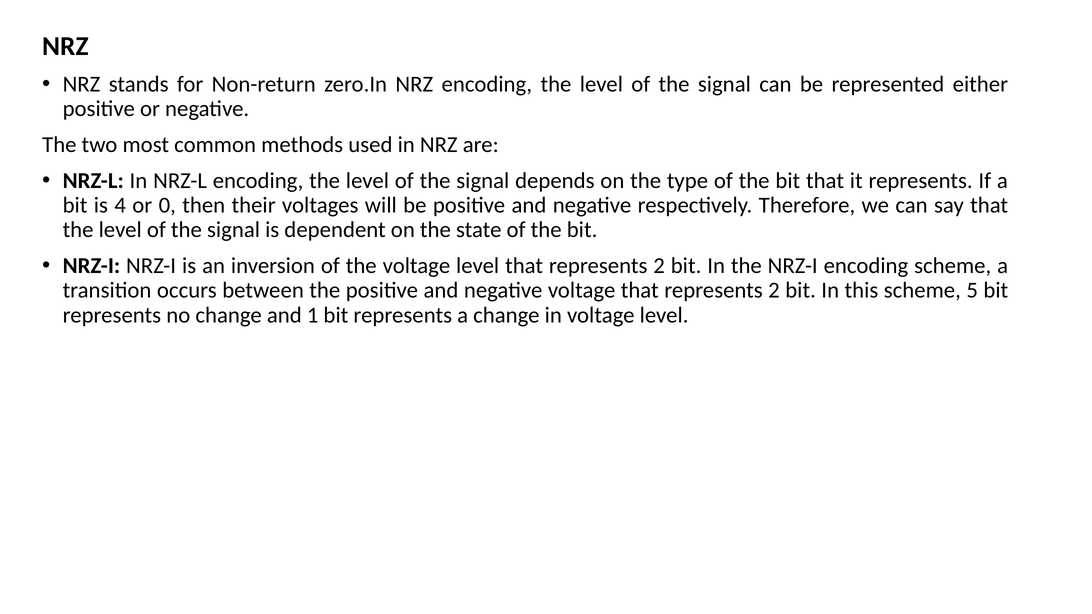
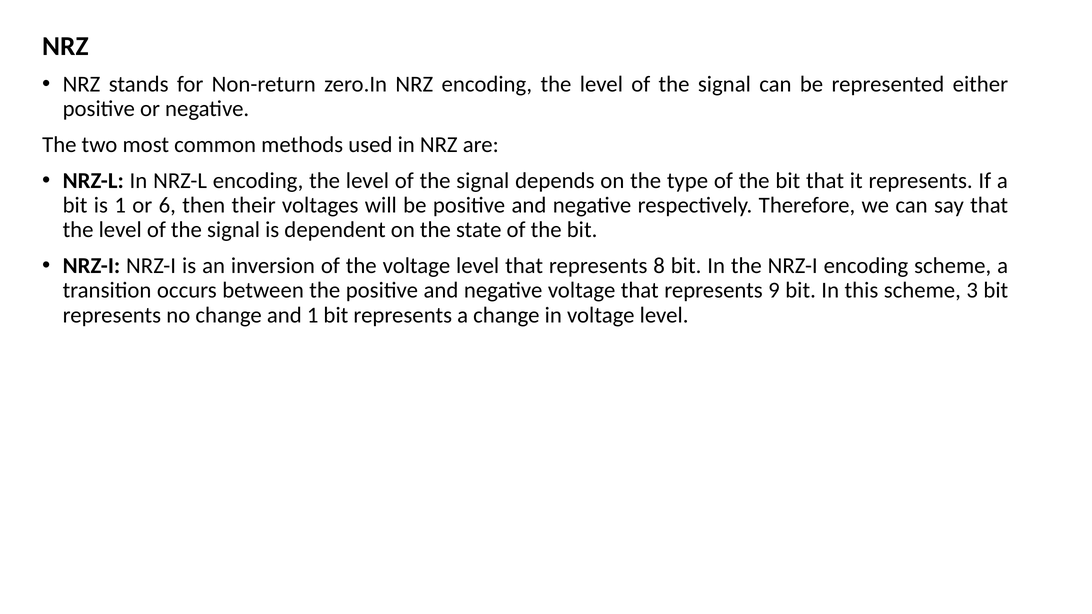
is 4: 4 -> 1 (120, 205)
0: 0 -> 6 (167, 205)
level that represents 2: 2 -> 8 (659, 266)
voltage that represents 2: 2 -> 9 (774, 291)
5: 5 -> 3 (972, 291)
